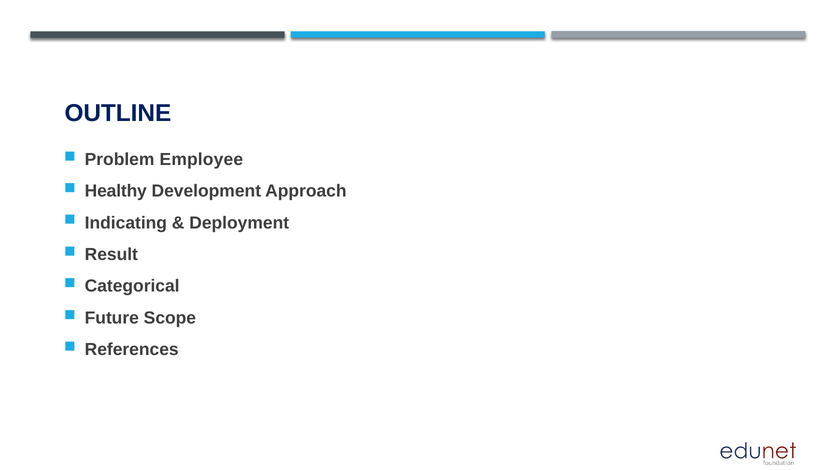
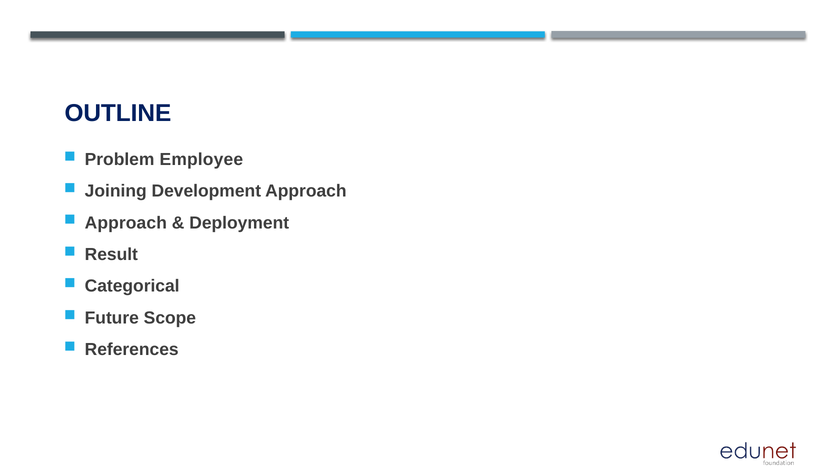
Healthy: Healthy -> Joining (116, 191)
Indicating: Indicating -> Approach (126, 223)
